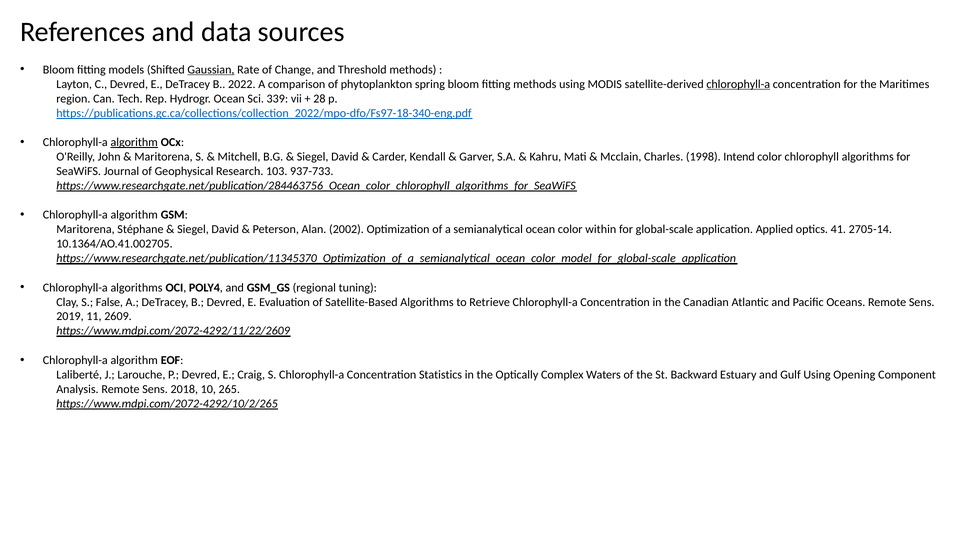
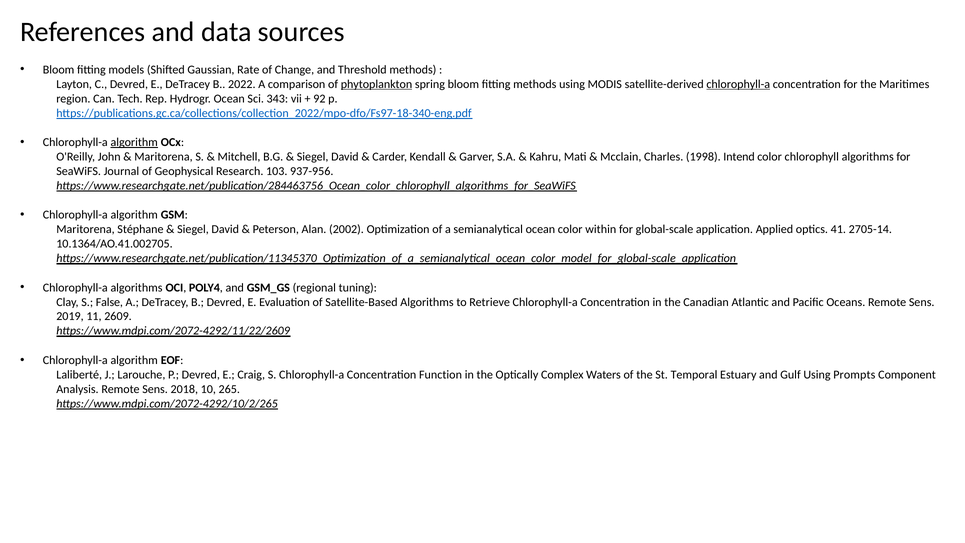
Gaussian underline: present -> none (211, 70)
phytoplankton underline: none -> present (377, 84)
339: 339 -> 343 (277, 99)
28: 28 -> 92 (319, 99)
937-733: 937-733 -> 937-956 (312, 171)
Statistics: Statistics -> Function (440, 375)
Backward: Backward -> Temporal (694, 375)
Opening: Opening -> Prompts (854, 375)
